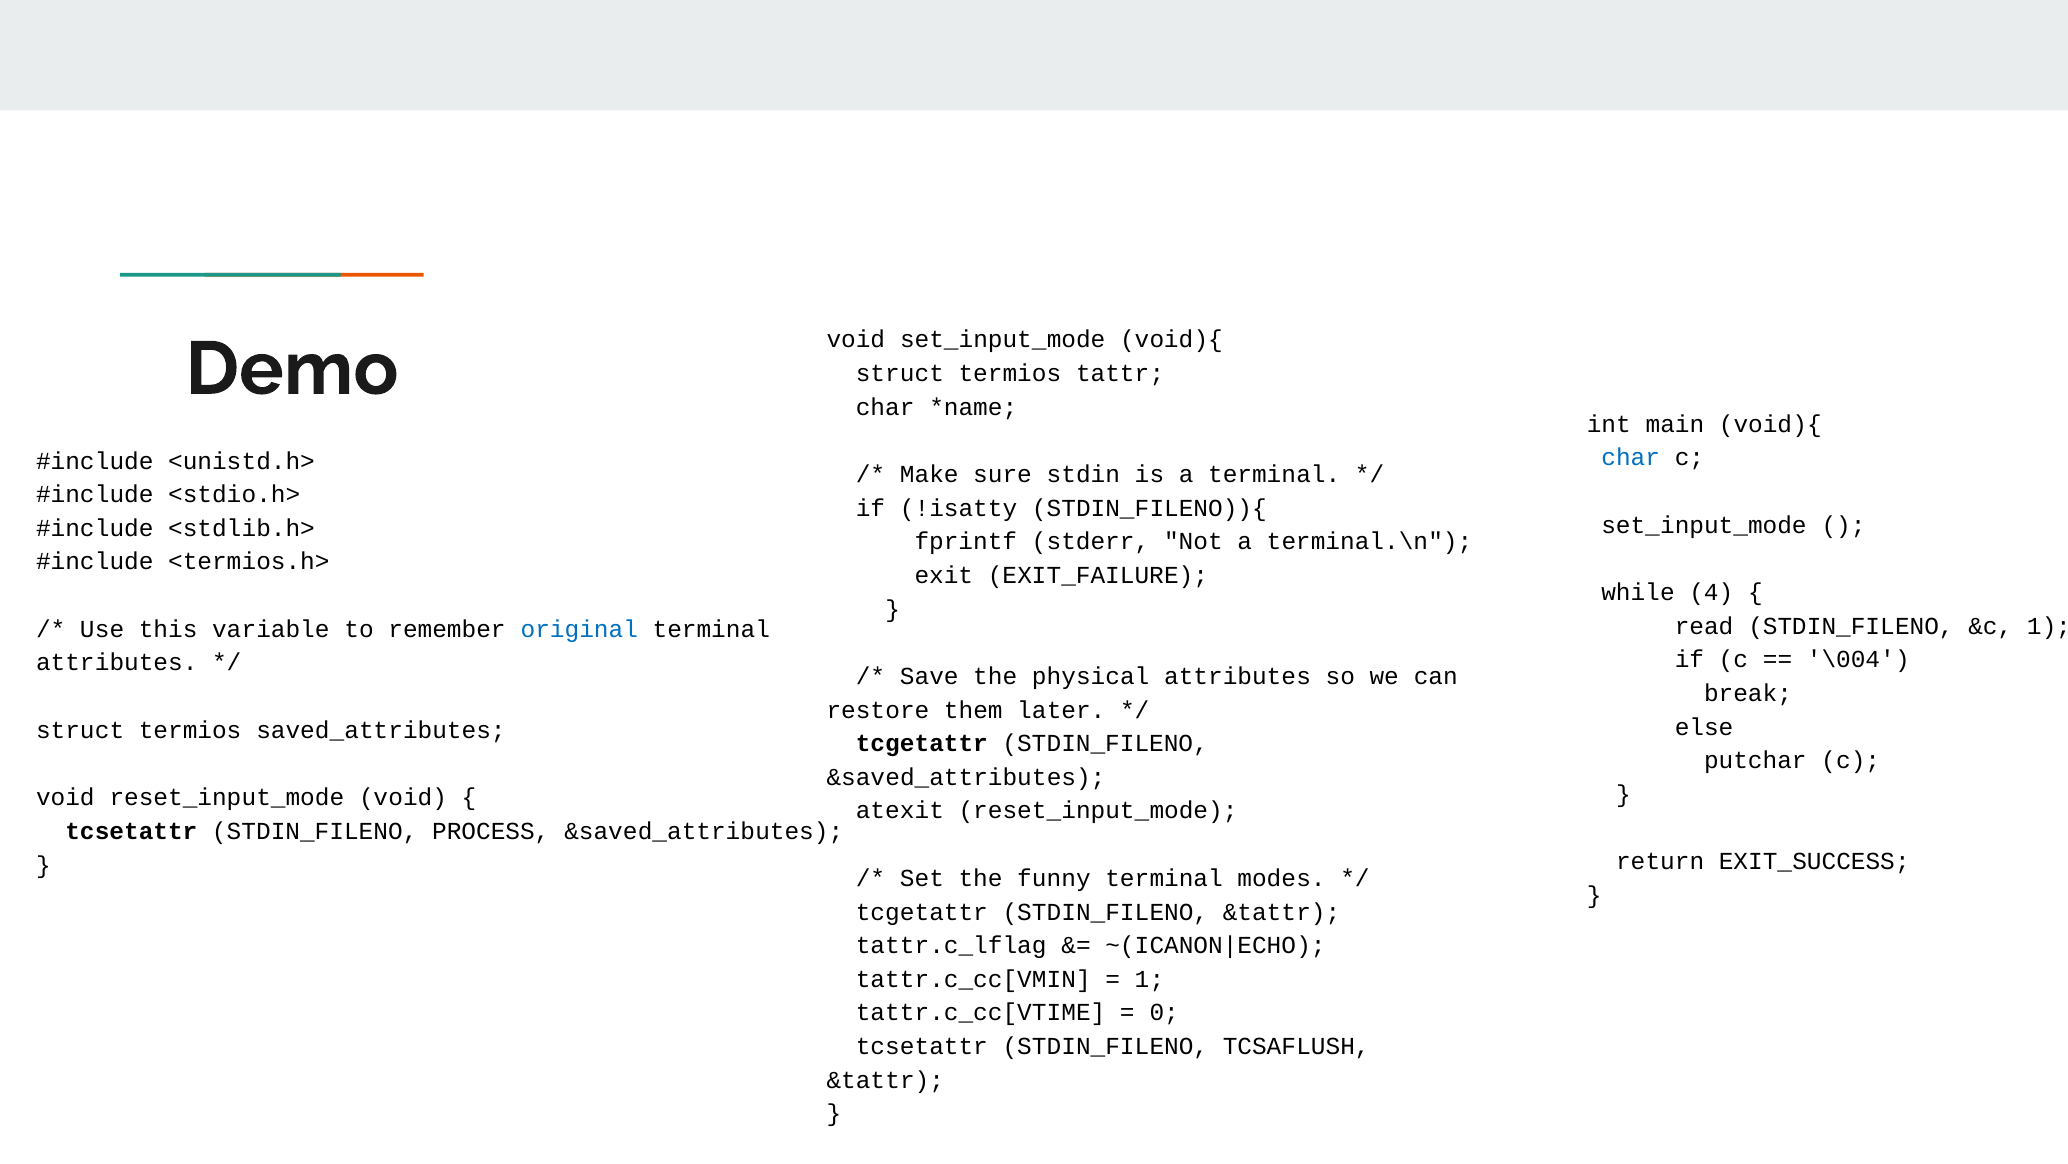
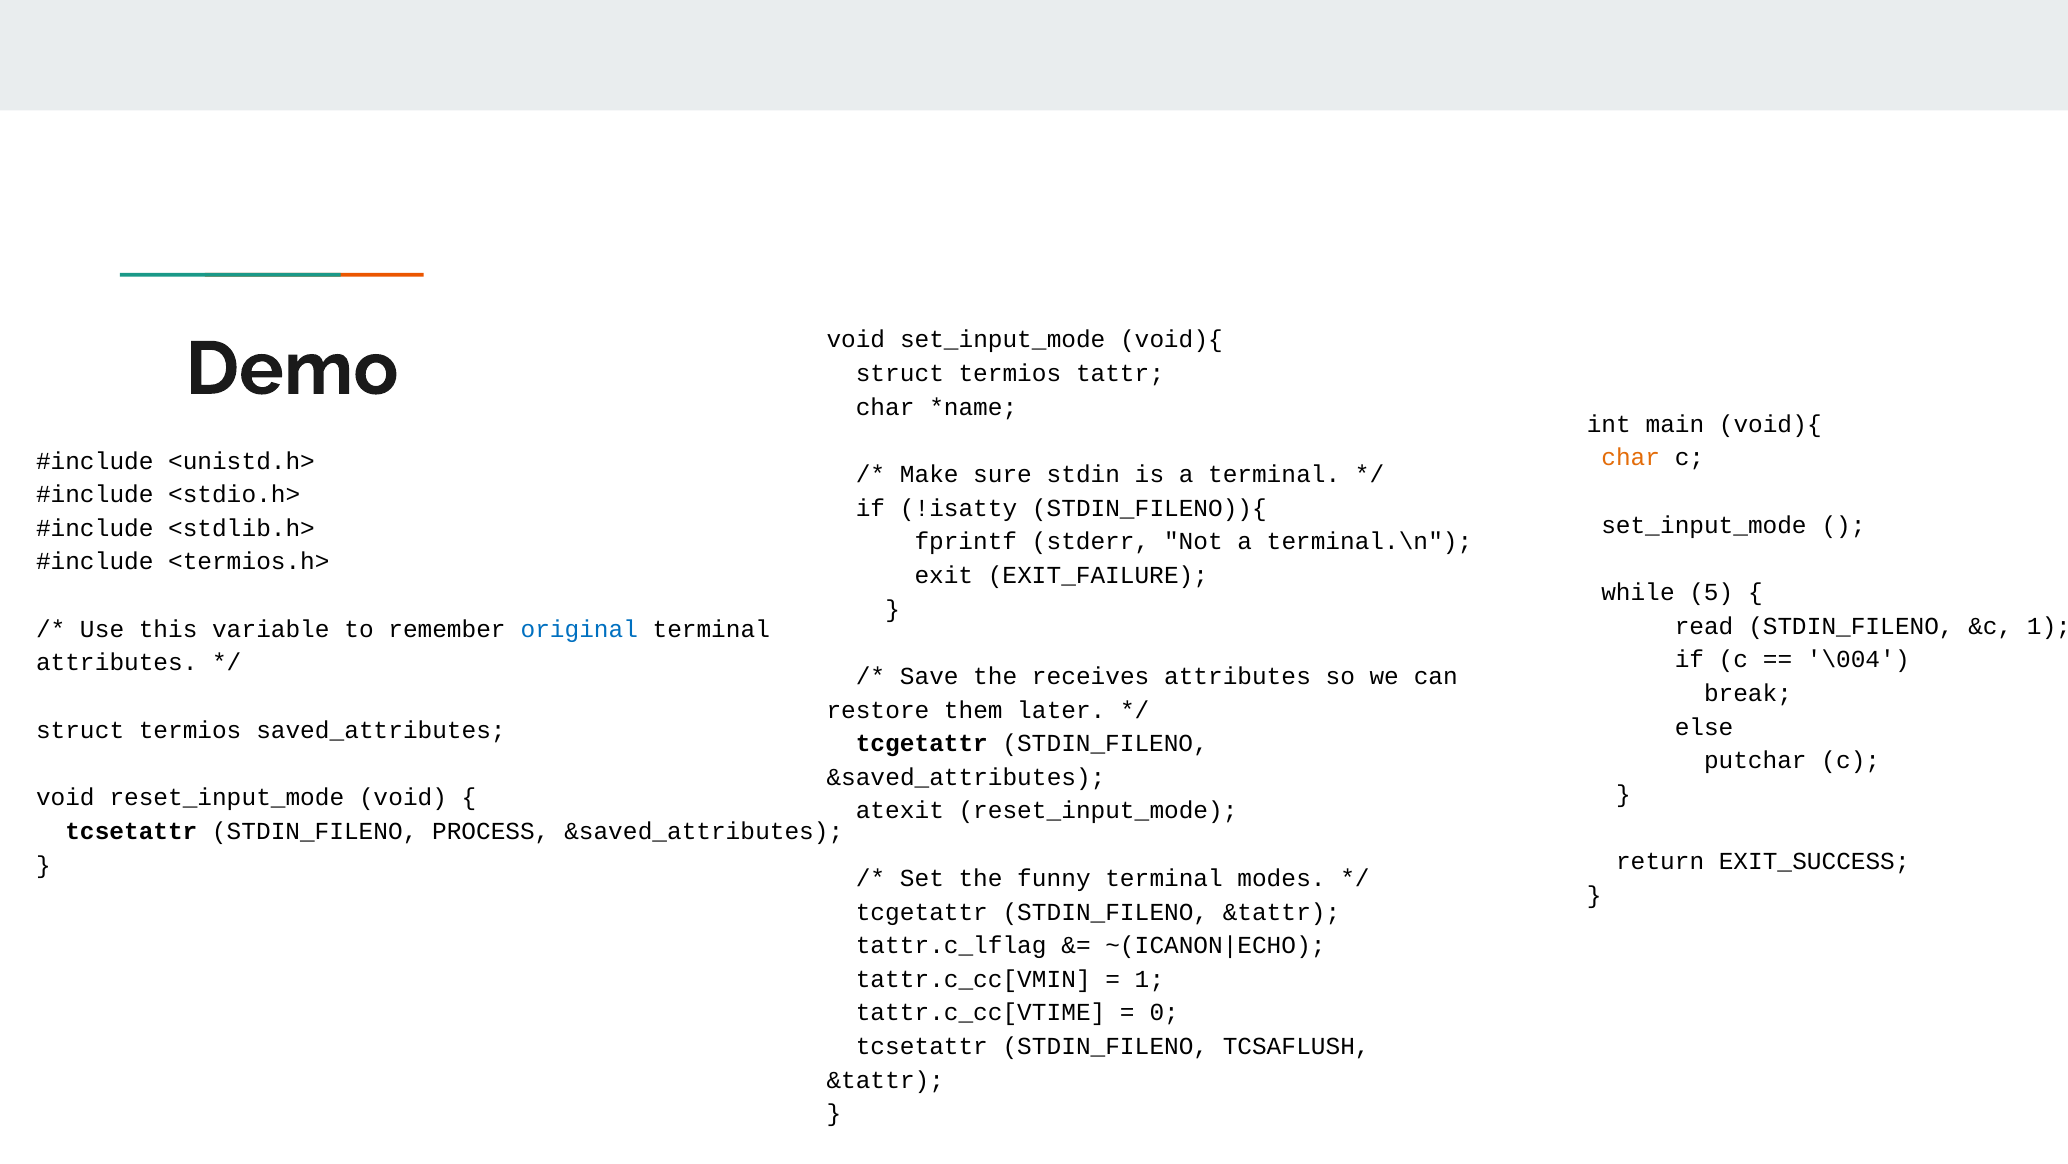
char colour: blue -> orange (1631, 458)
4: 4 -> 5 (1711, 592)
physical: physical -> receives (1091, 676)
